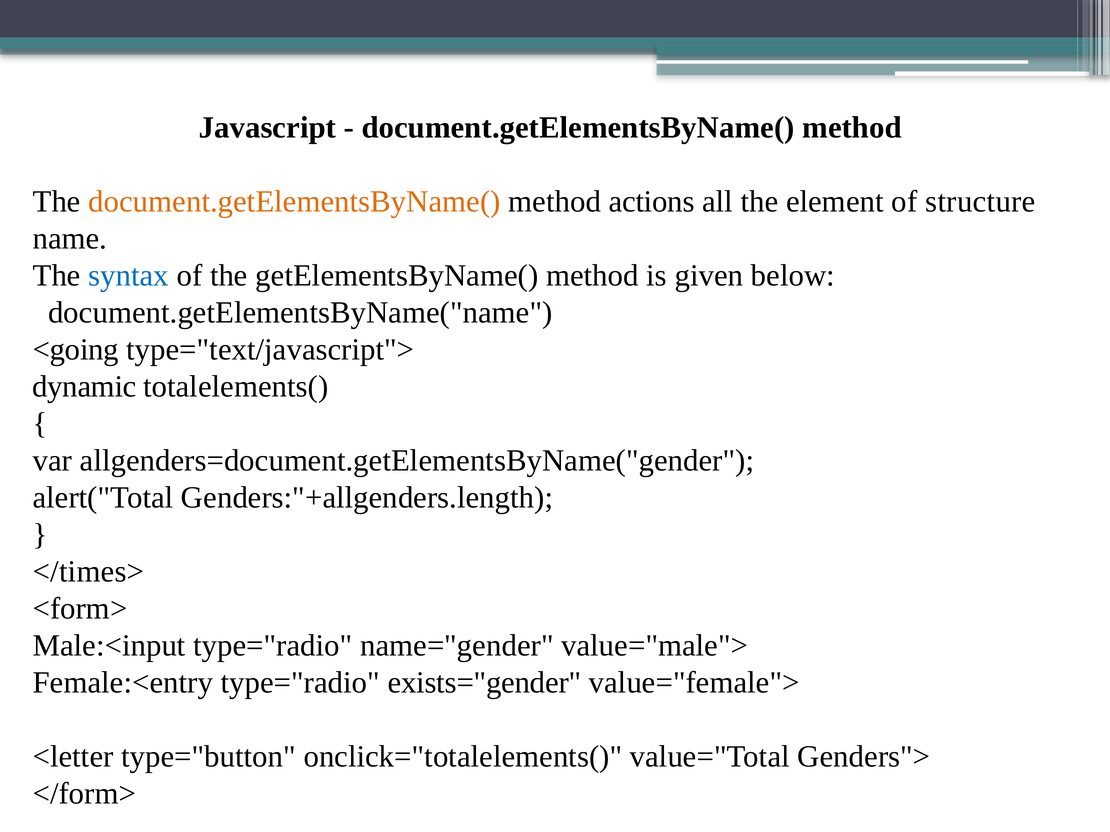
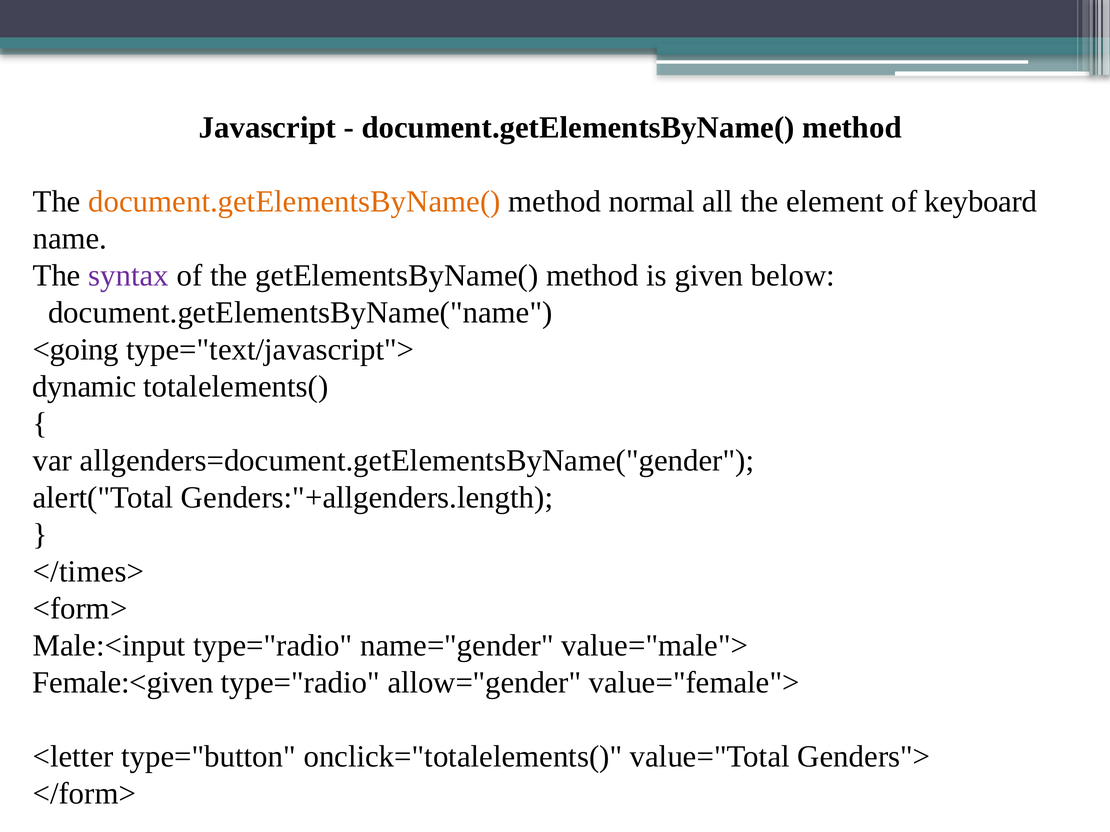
actions: actions -> normal (652, 202)
structure: structure -> keyboard (981, 202)
syntax colour: blue -> purple (129, 276)
Female:<entry: Female:<entry -> Female:<given (123, 683)
exists="gender: exists="gender -> allow="gender (484, 683)
